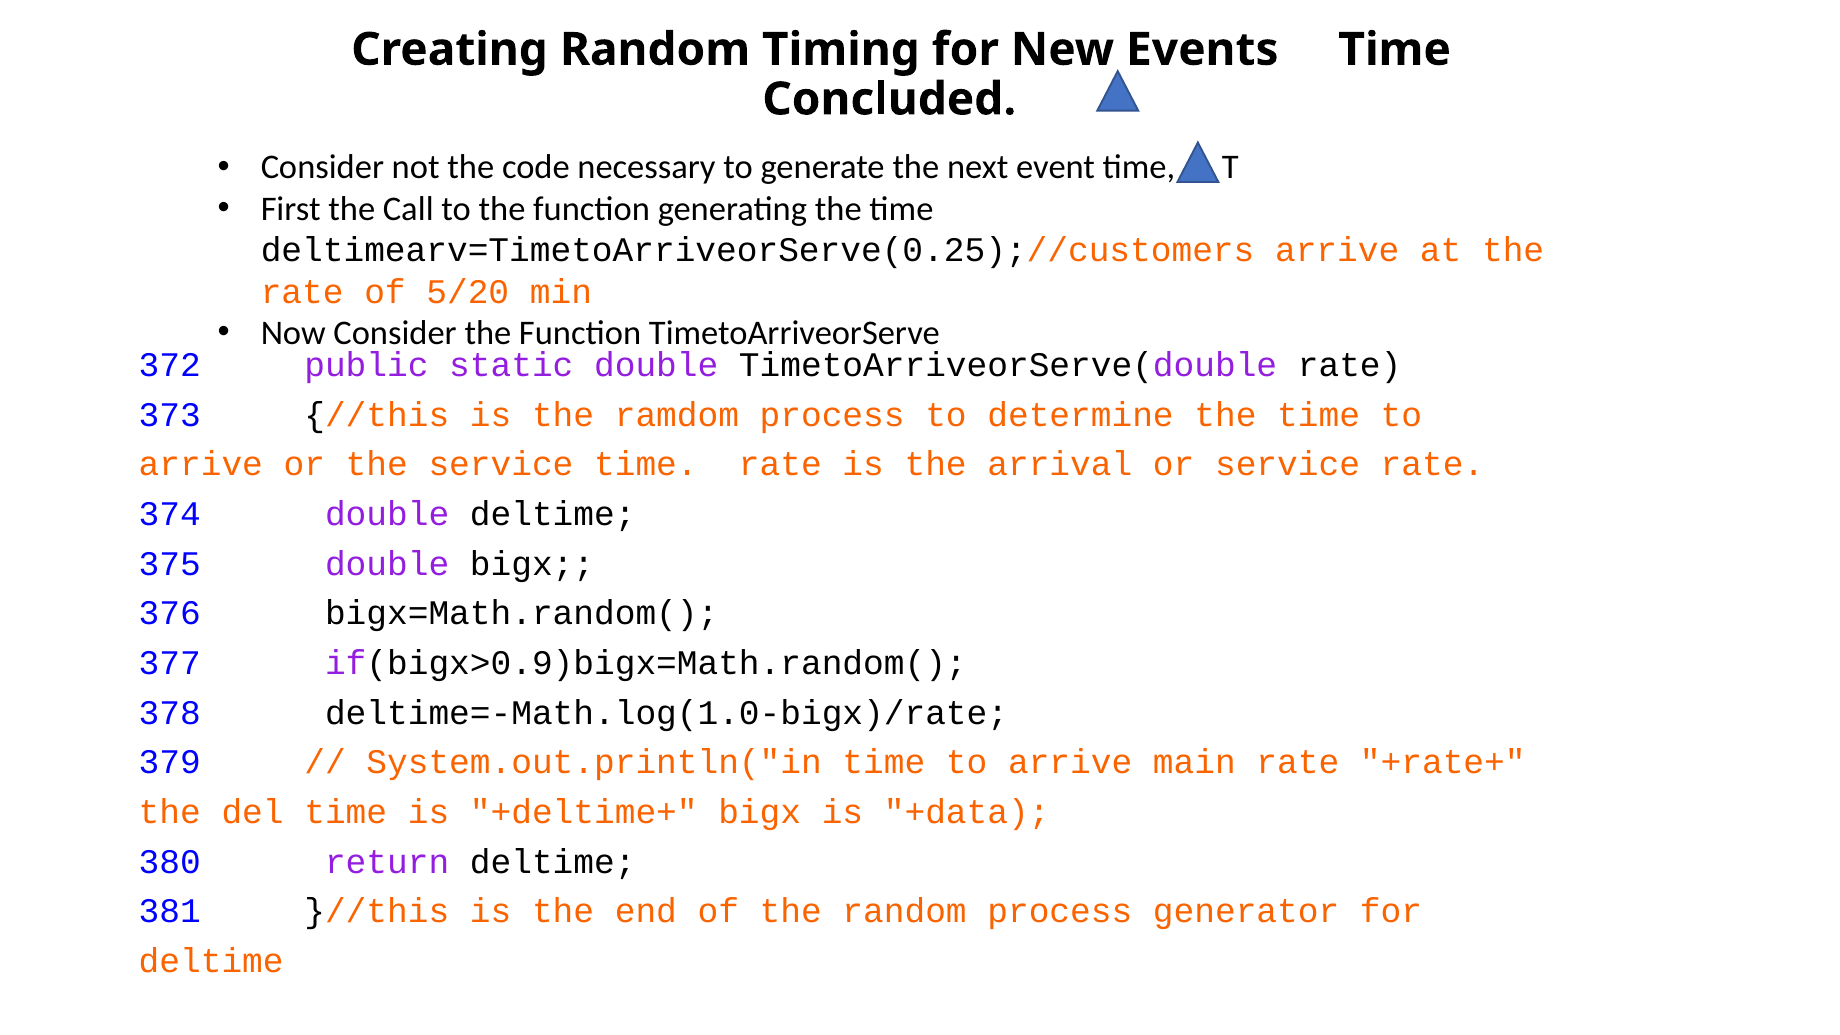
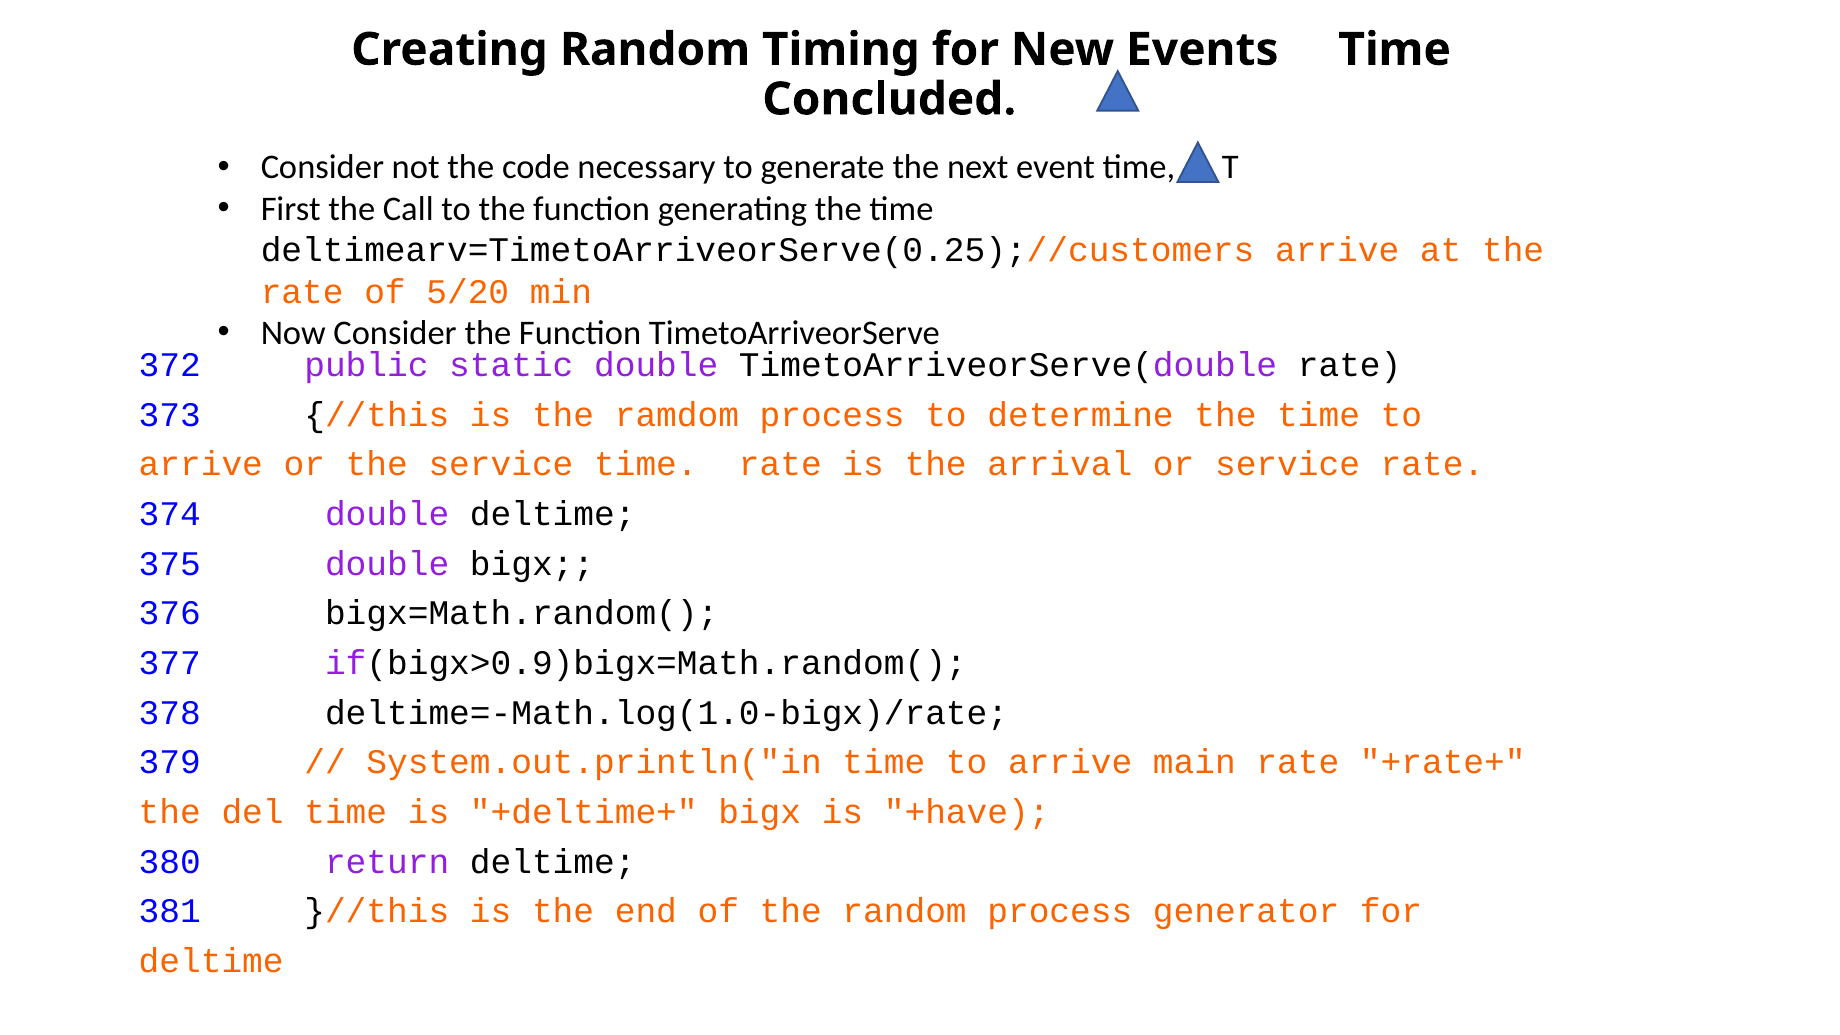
+data: +data -> +have (967, 812)
